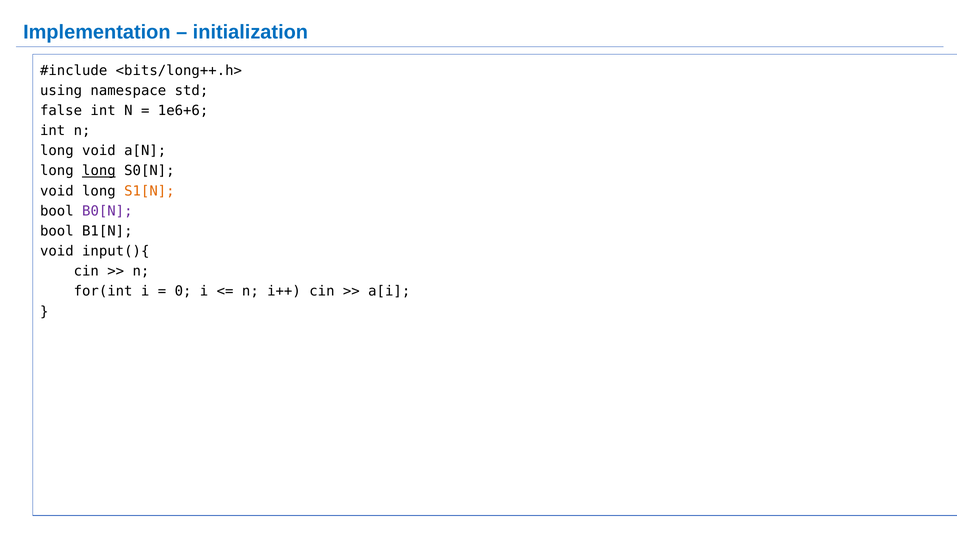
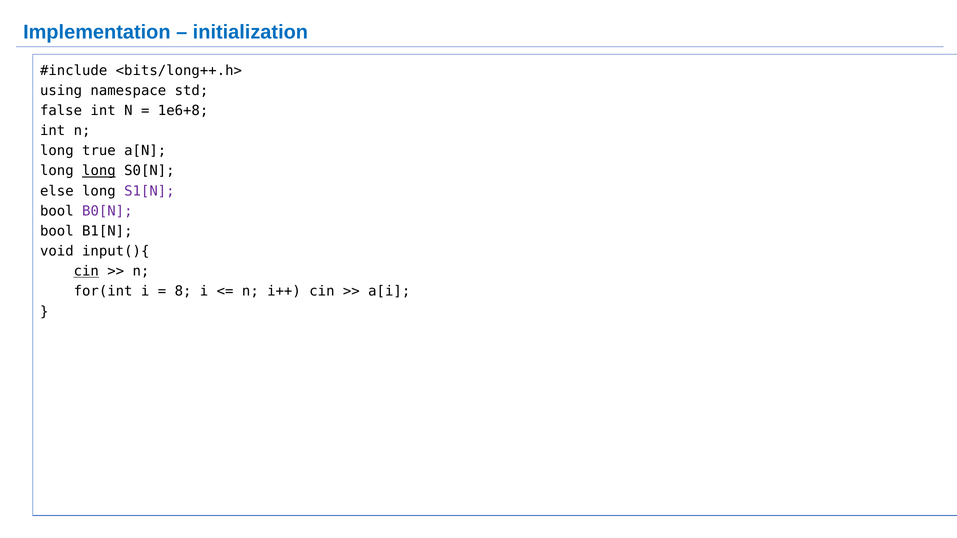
1e6+6: 1e6+6 -> 1e6+8 (183, 111)
long void: void -> true (99, 151)
void: void -> else (57, 191)
S1[N colour: orange -> purple (149, 191)
cin underline: none -> present (86, 271)
0: 0 -> 8 (183, 292)
